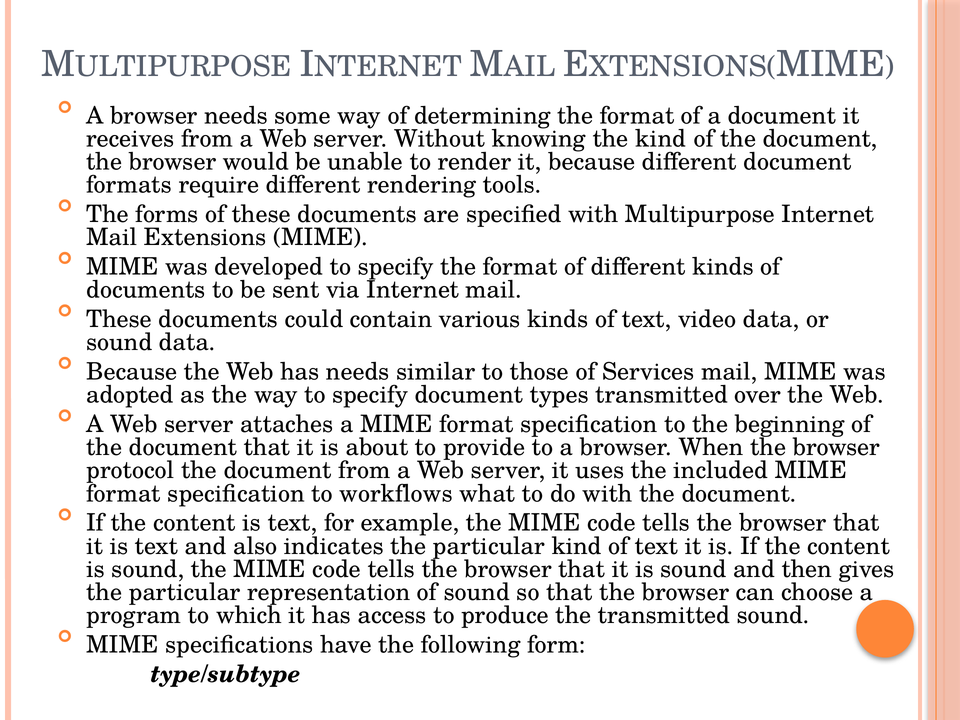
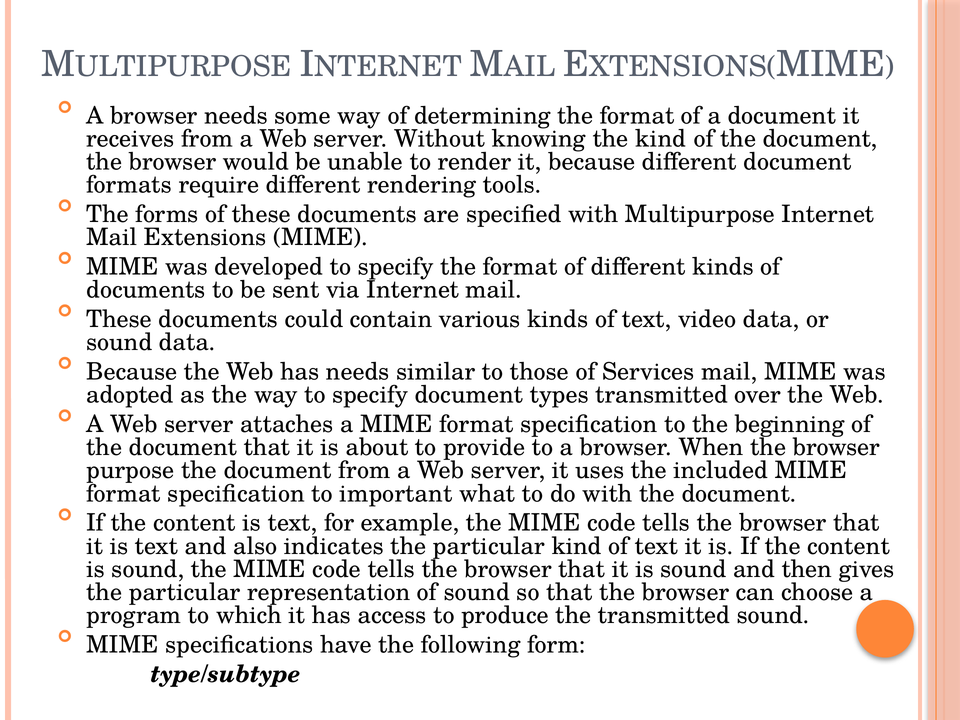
protocol: protocol -> purpose (130, 471)
workflows: workflows -> important (396, 494)
